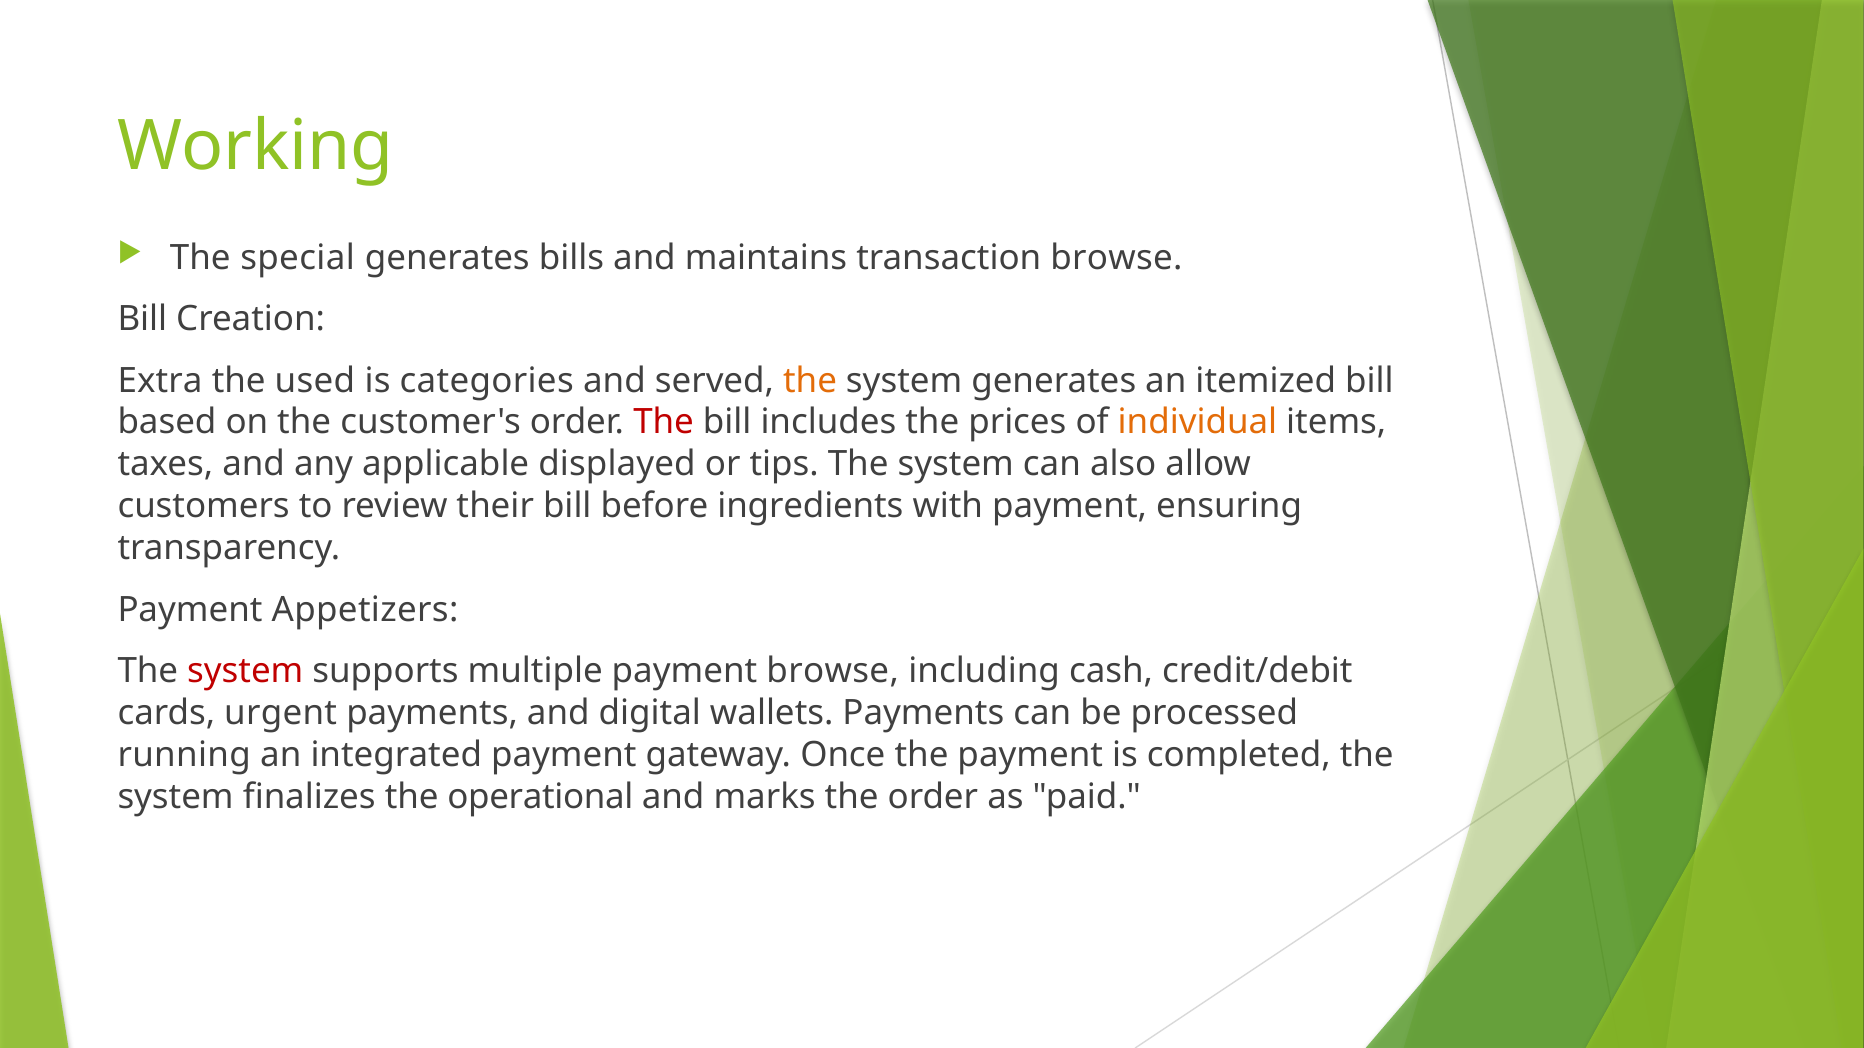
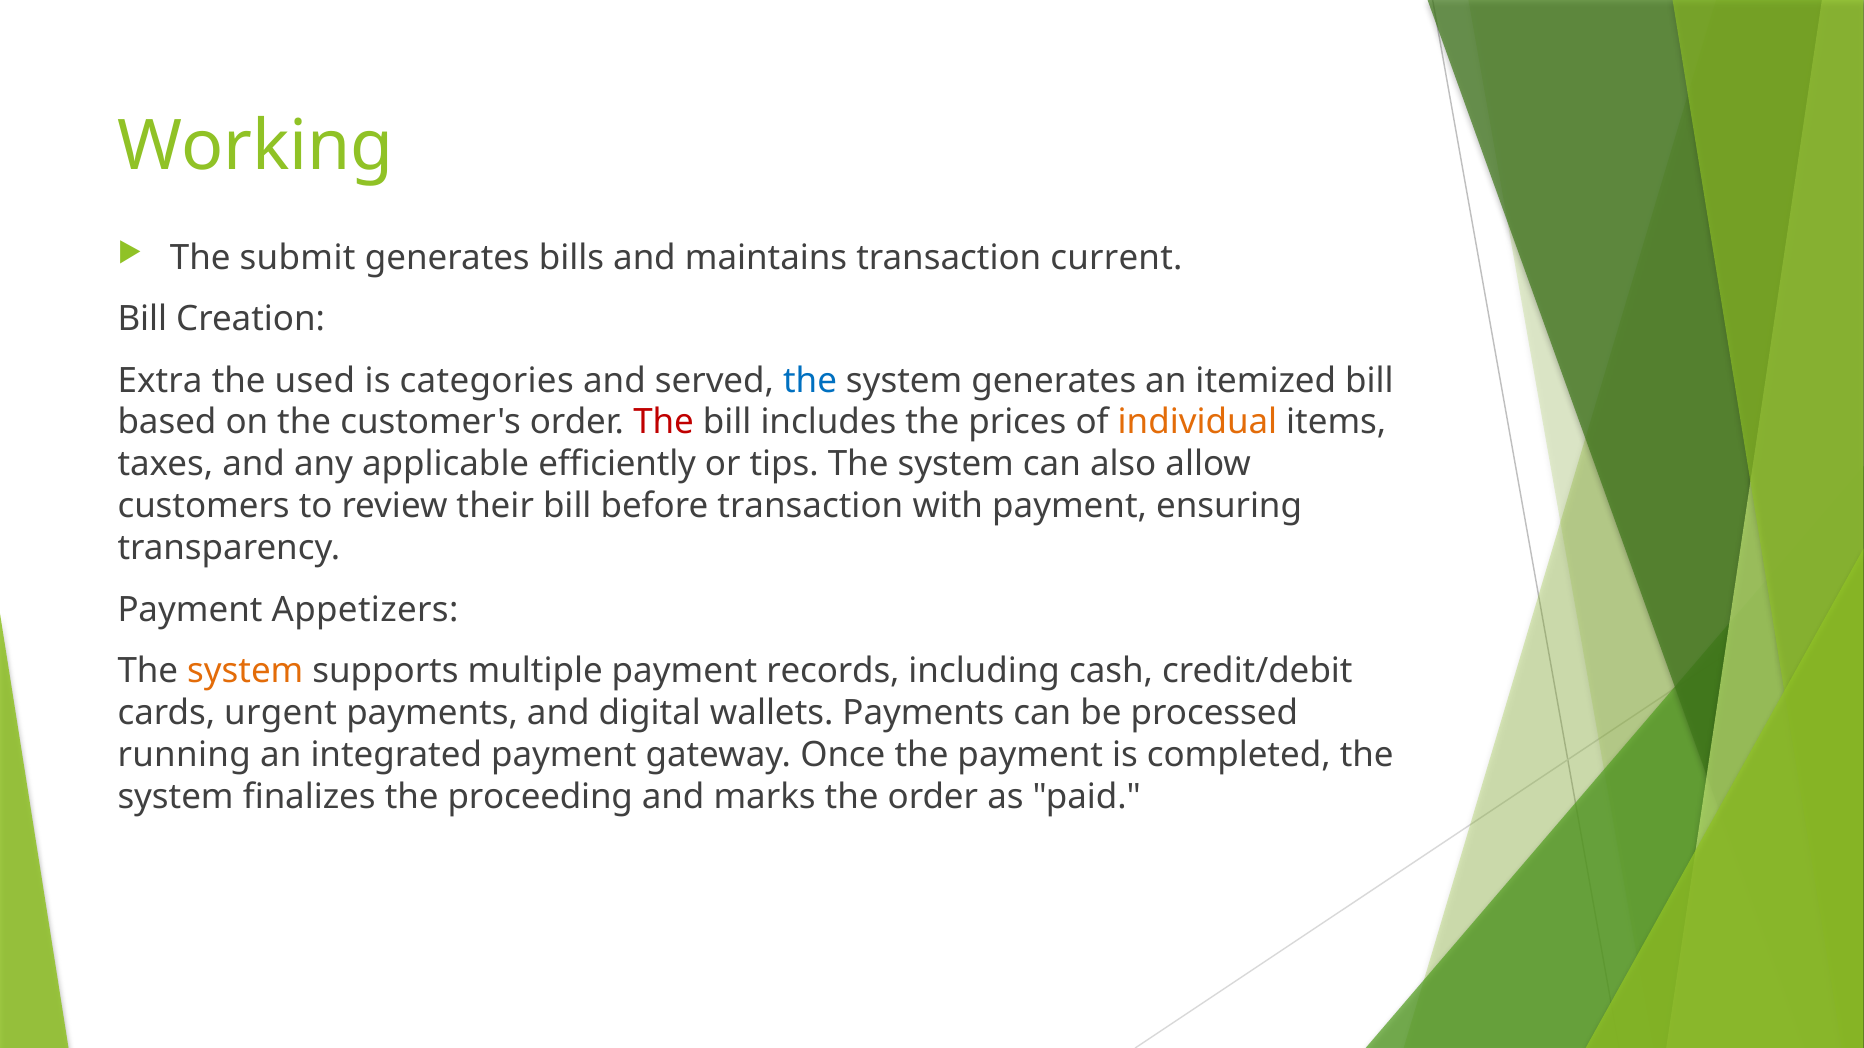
special: special -> submit (298, 258)
transaction browse: browse -> current (1116, 258)
the colour: orange -> blue (810, 381)
displayed: displayed -> efficiently (617, 465)
before ingredients: ingredients -> transaction (810, 507)
system colour: red -> orange (245, 671)
payment browse: browse -> records (833, 671)
operational: operational -> proceeding (540, 797)
